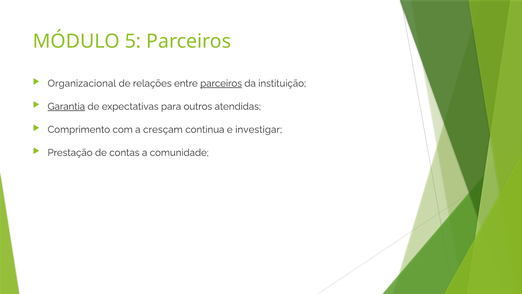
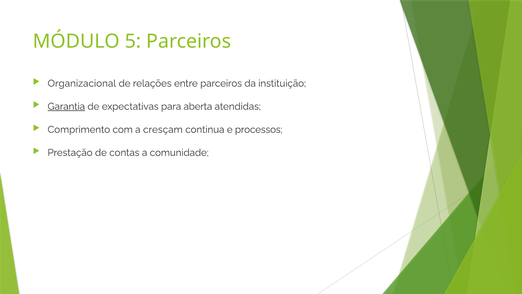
parceiros underline: present -> none (221, 83)
outros: outros -> aberta (198, 106)
investigar: investigar -> processos (259, 129)
